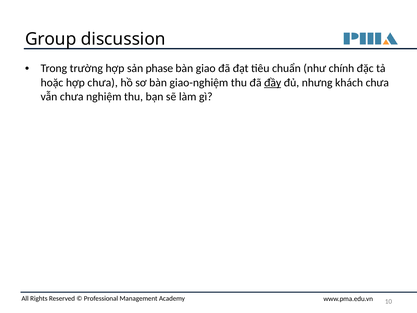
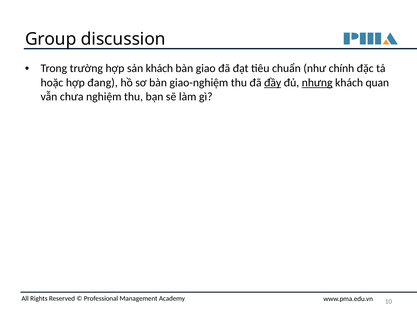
sản phase: phase -> khách (159, 68)
hợp chưa: chưa -> đang (103, 83)
nhưng underline: none -> present (317, 83)
khách chưa: chưa -> quan (377, 83)
